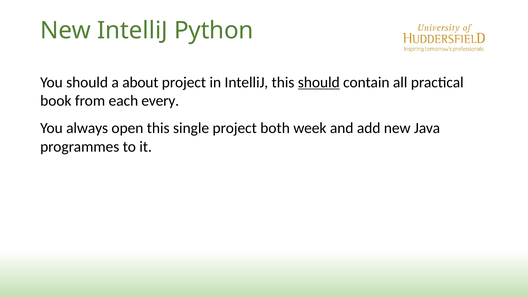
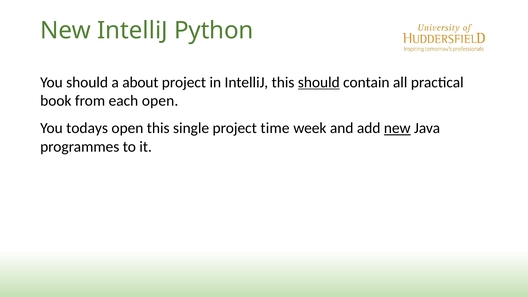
each every: every -> open (160, 101)
always: always -> todays (87, 128)
both: both -> time (275, 128)
new underline: none -> present (397, 128)
